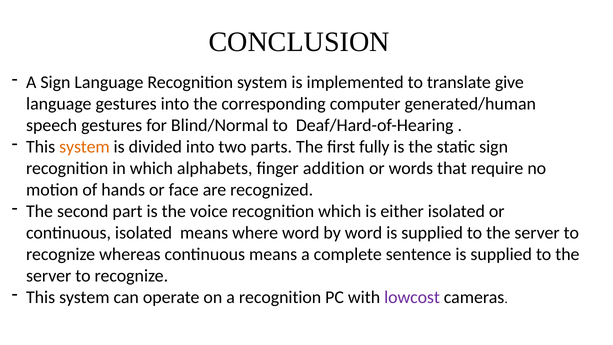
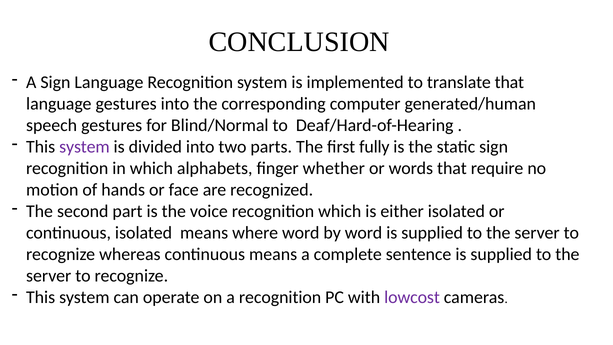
translate give: give -> that (509, 82)
system colour: orange -> purple (84, 147)
addition: addition -> whether (334, 168)
